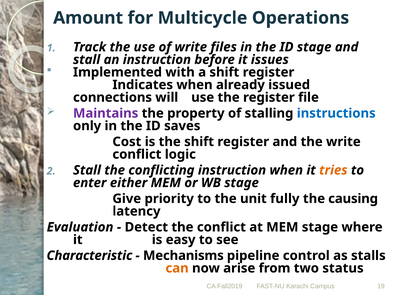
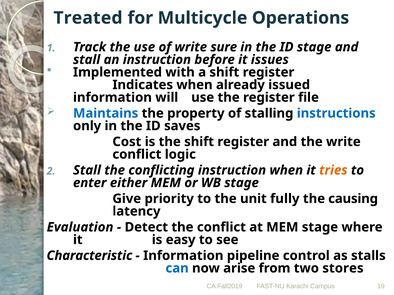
Amount: Amount -> Treated (88, 18)
files: files -> sure (224, 47)
connections: connections -> information (112, 98)
Maintains colour: purple -> blue (106, 113)
Mechanisms: Mechanisms -> Information (183, 256)
can colour: orange -> blue (177, 269)
status: status -> stores (343, 269)
